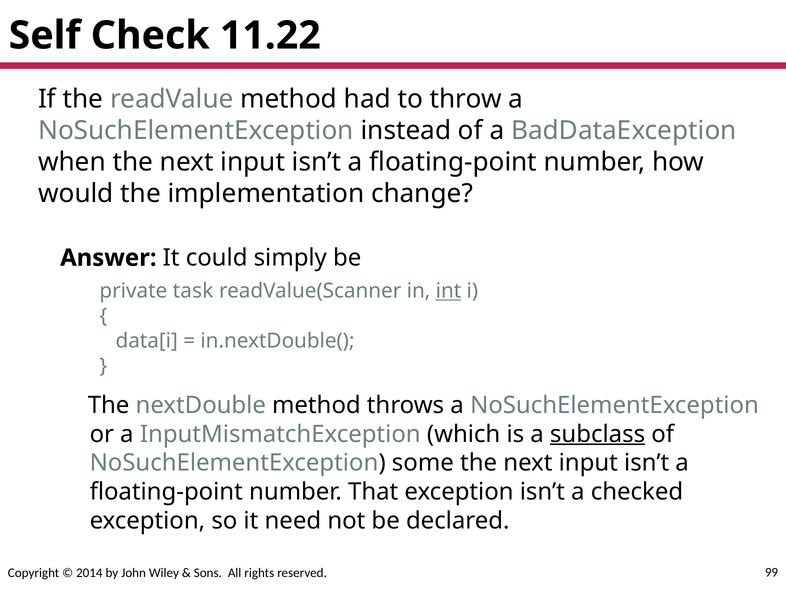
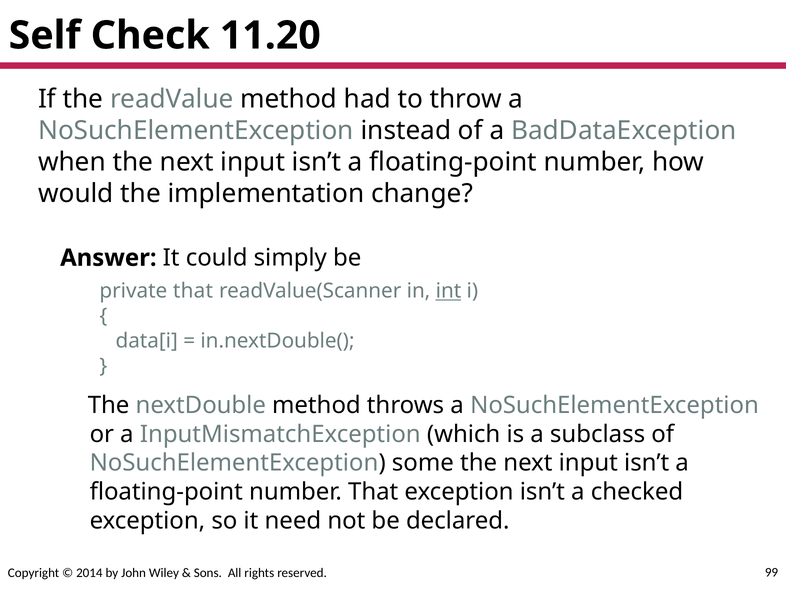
11.22: 11.22 -> 11.20 (270, 35)
private task: task -> that (193, 291)
subclass underline: present -> none (598, 434)
